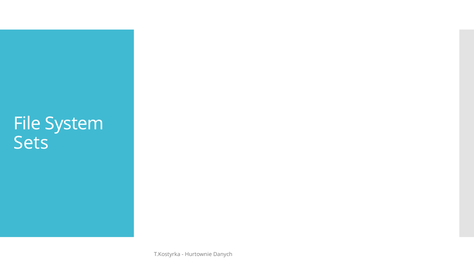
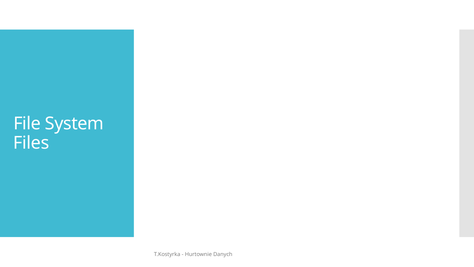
Sets: Sets -> Files (31, 143)
